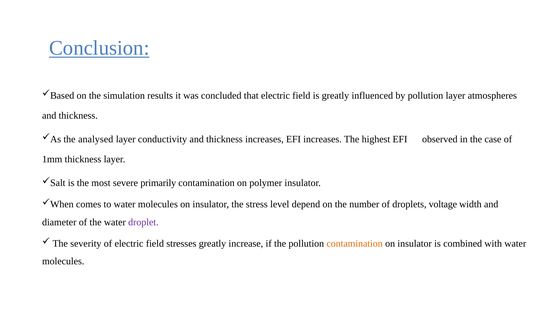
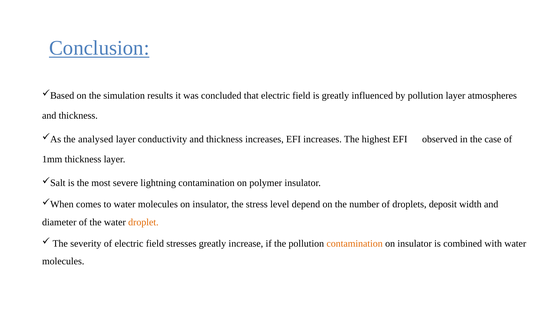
primarily: primarily -> lightning (158, 183)
voltage: voltage -> deposit (443, 204)
droplet colour: purple -> orange (143, 222)
